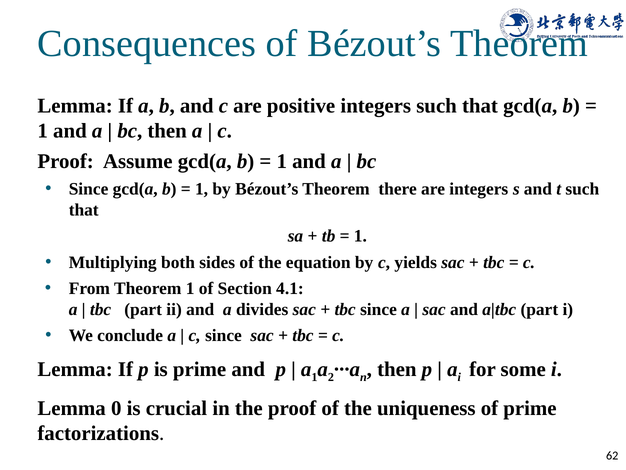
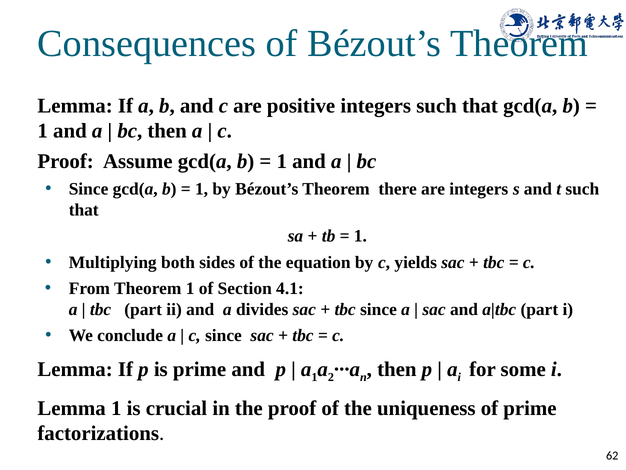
Lemma 0: 0 -> 1 (116, 408)
